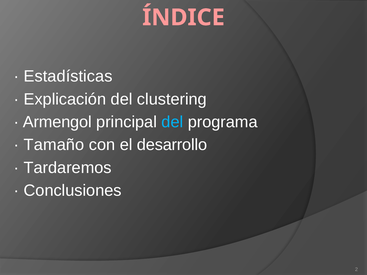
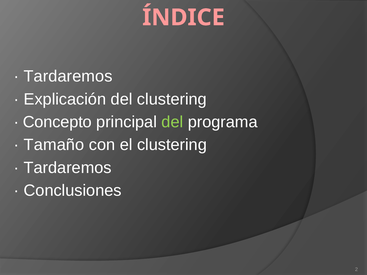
Estadísticas: Estadísticas -> Tardaremos (68, 76)
Armengol: Armengol -> Concepto (57, 122)
del colour: light blue -> light green (172, 122)
el desarrollo: desarrollo -> clustering (172, 145)
